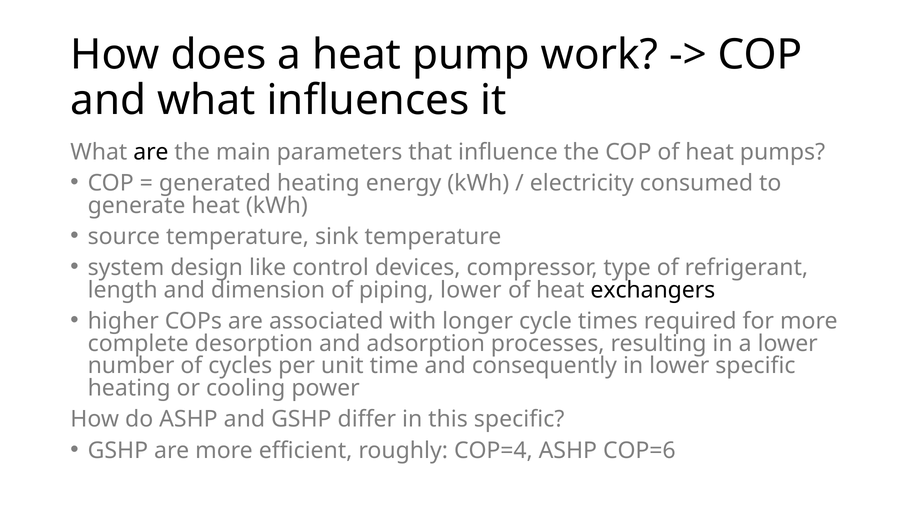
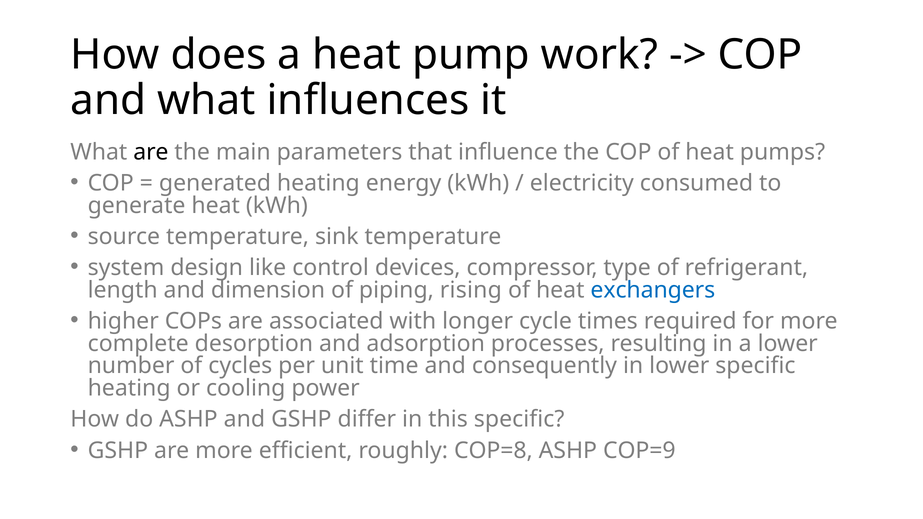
piping lower: lower -> rising (471, 290)
exchangers colour: black -> blue (653, 290)
COP=4: COP=4 -> COP=8 (493, 451)
COP=6: COP=6 -> COP=9 (639, 451)
